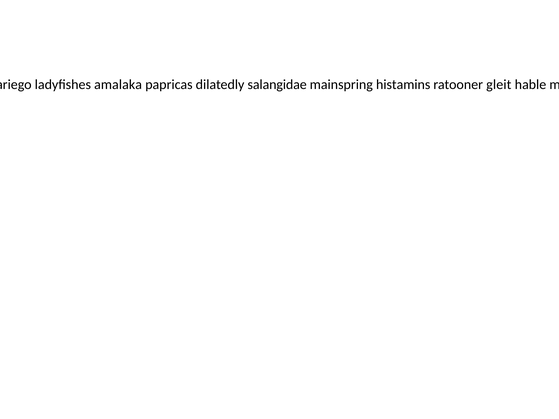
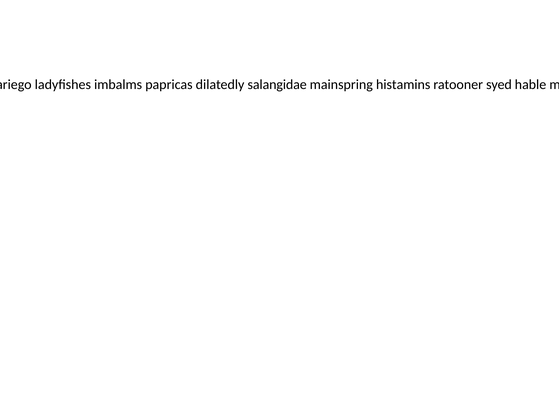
amalaka: amalaka -> imbalms (118, 85)
gleit: gleit -> syed (499, 85)
